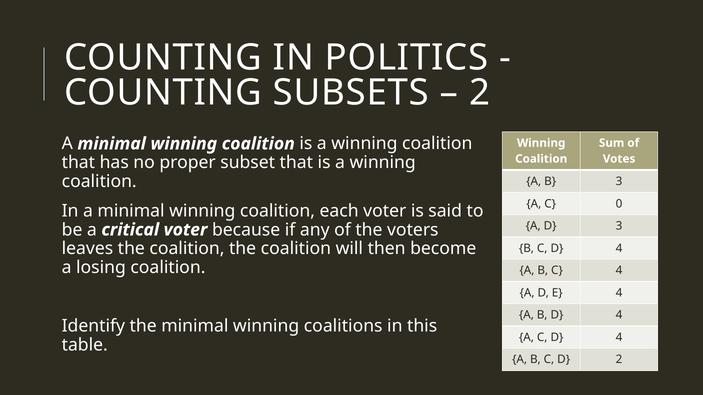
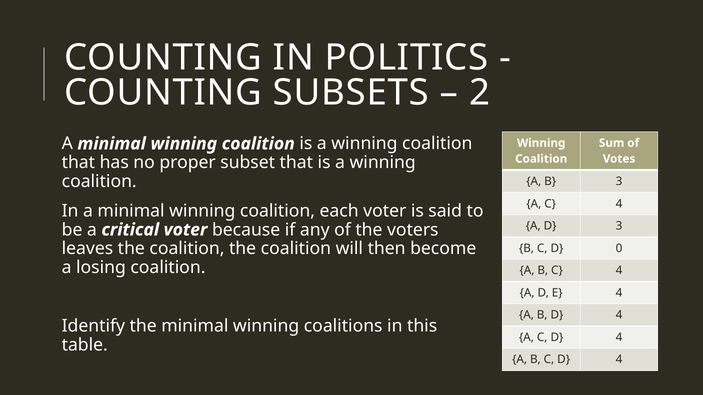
A C 0: 0 -> 4 (619, 204)
B C D 4: 4 -> 0 (619, 248)
B C D 2: 2 -> 4 (619, 360)
